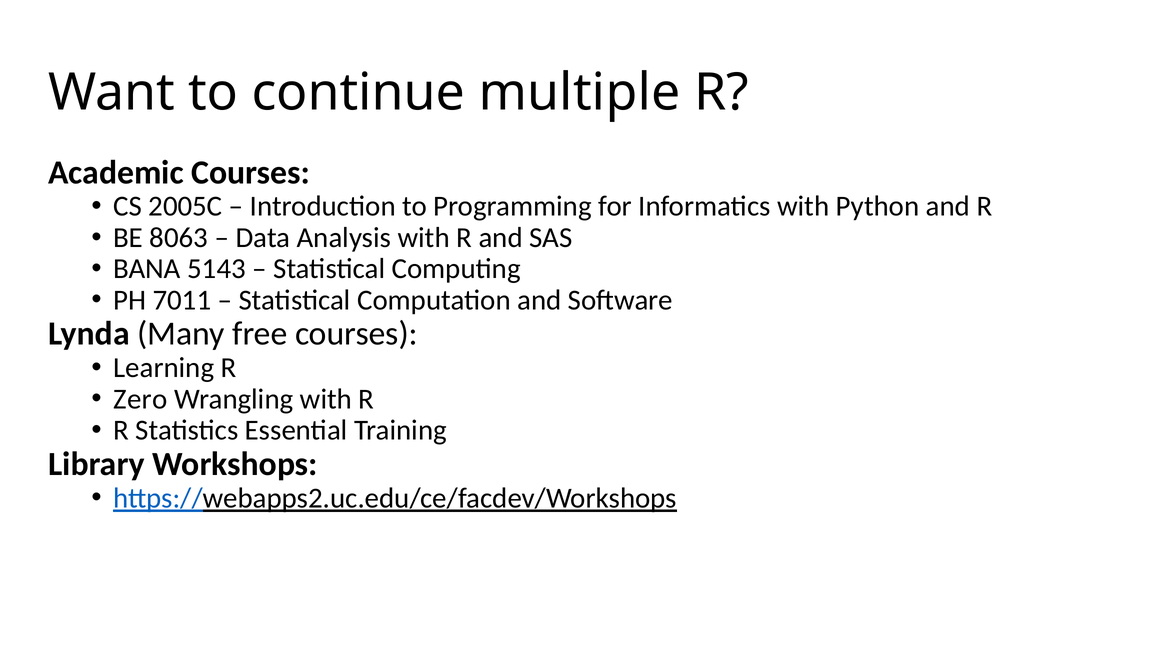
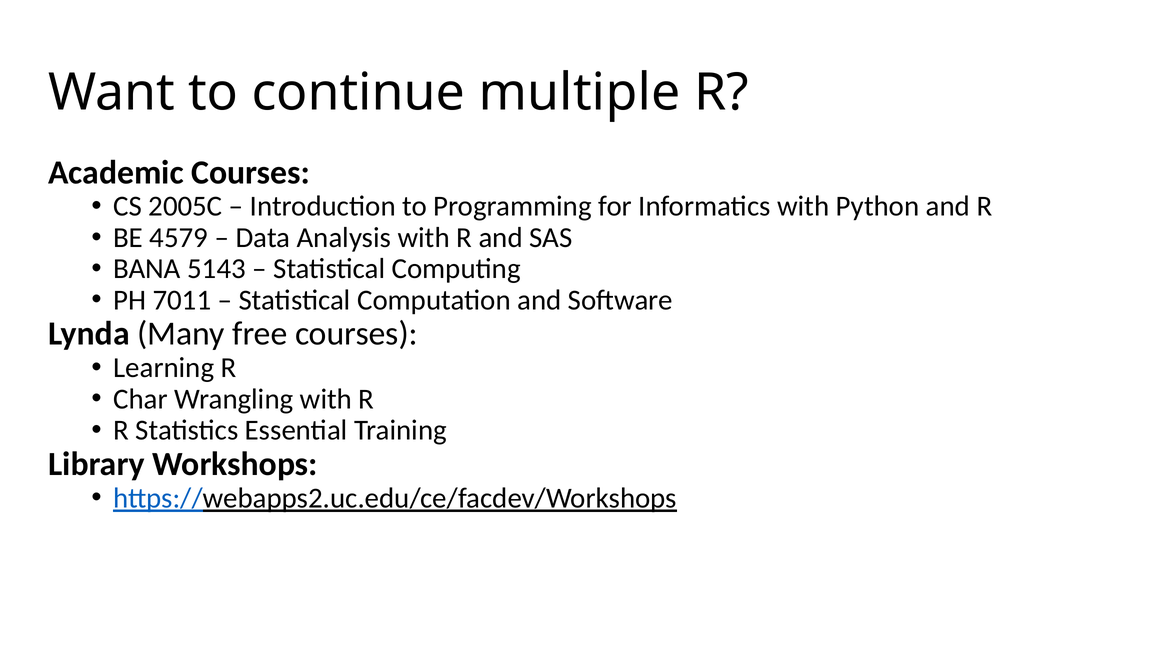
8063: 8063 -> 4579 (179, 238)
Zero: Zero -> Char (140, 399)
